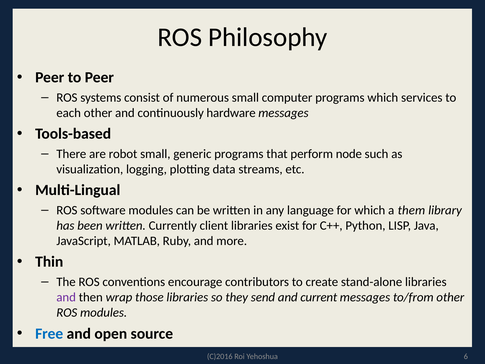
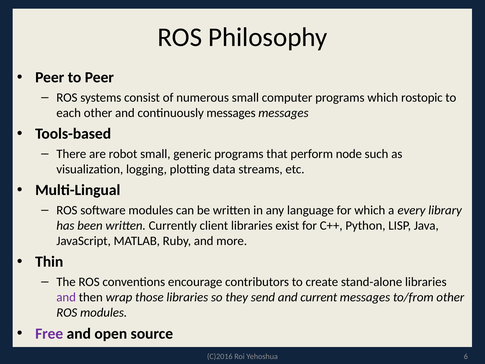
services: services -> rostopic (422, 97)
continuously hardware: hardware -> messages (231, 113)
them: them -> every (411, 210)
Free colour: blue -> purple (49, 333)
